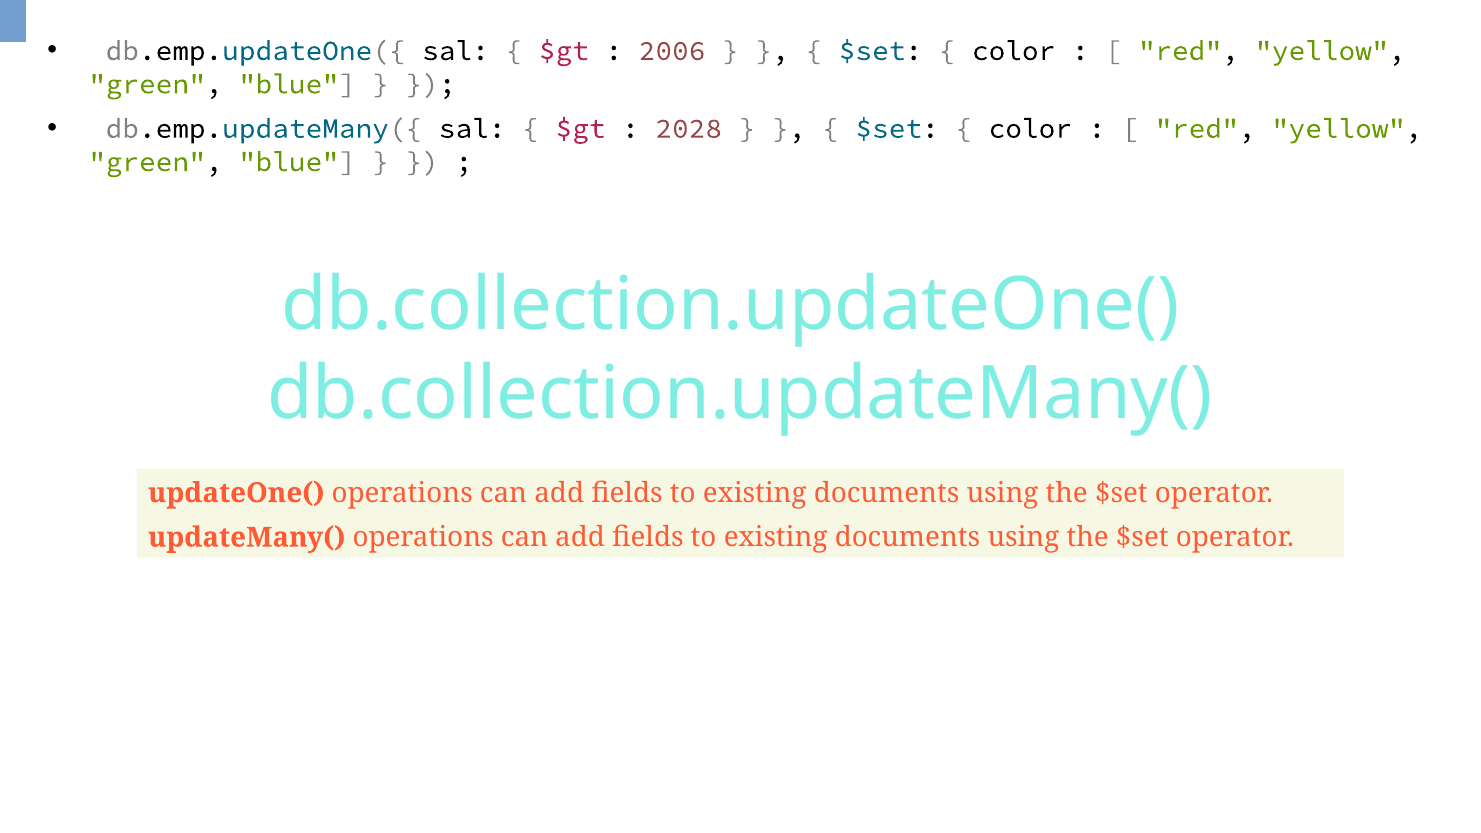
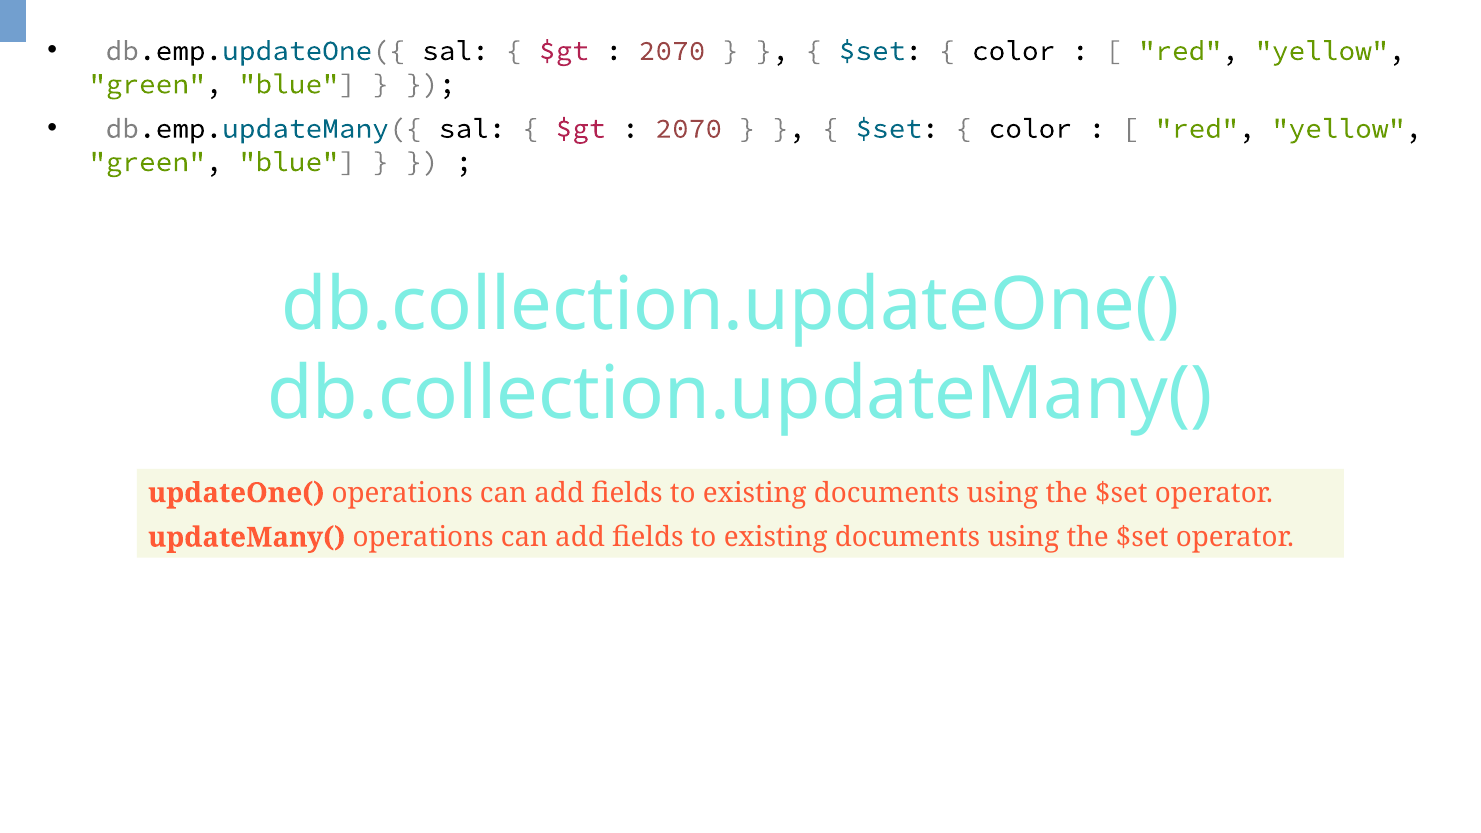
2006: 2006 -> 2070 (672, 51)
2028: 2028 -> 2070 (689, 129)
